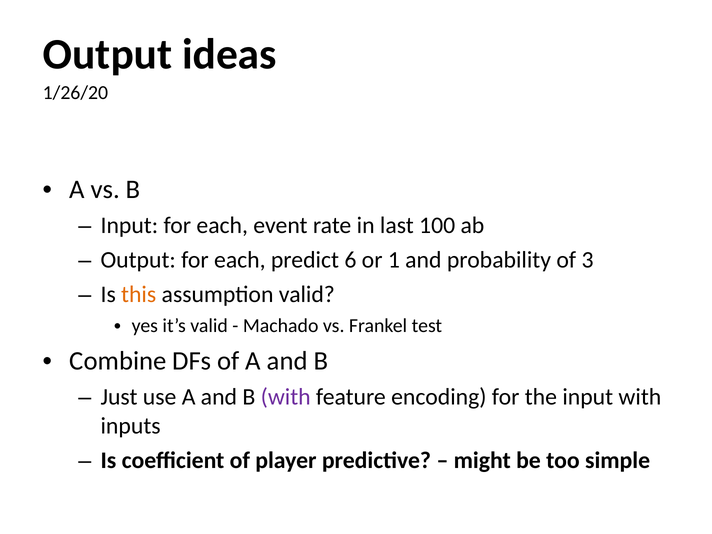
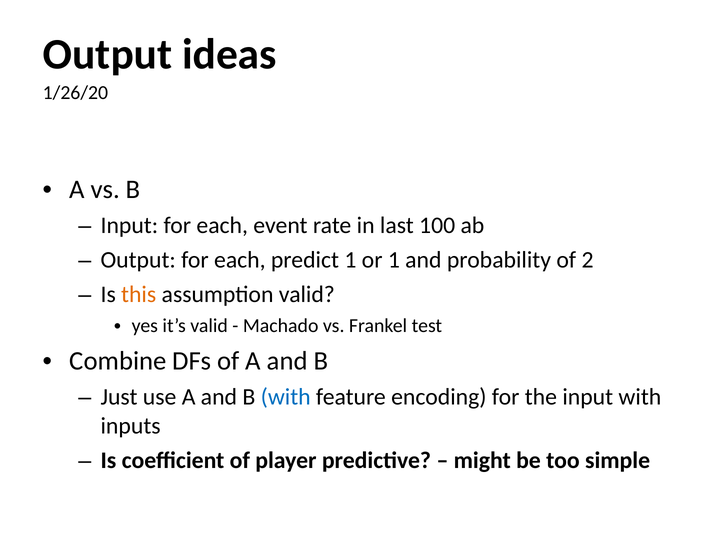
predict 6: 6 -> 1 (350, 260)
3: 3 -> 2 (588, 260)
with colour: purple -> blue (286, 397)
